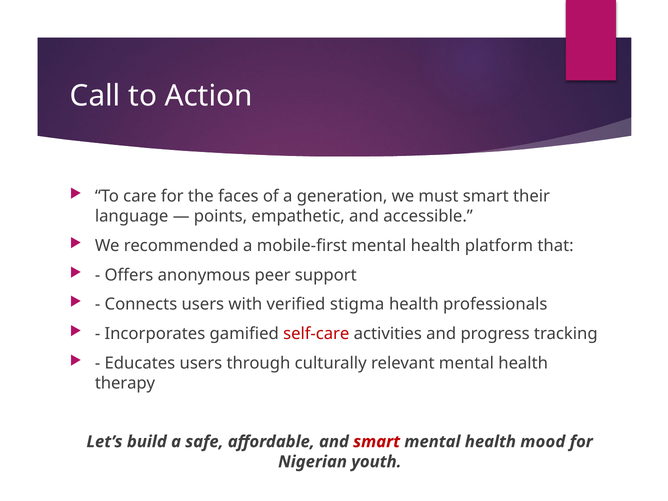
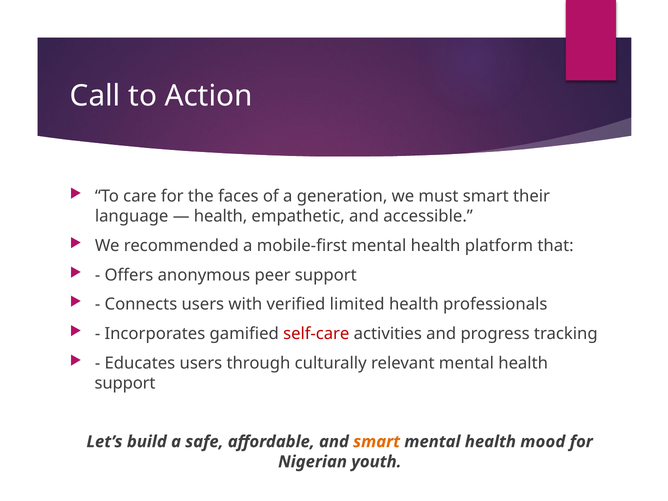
points: points -> health (221, 216)
stigma: stigma -> limited (357, 304)
therapy: therapy -> support (125, 383)
smart colour: red -> orange (377, 442)
